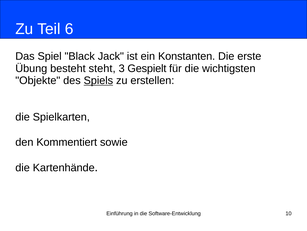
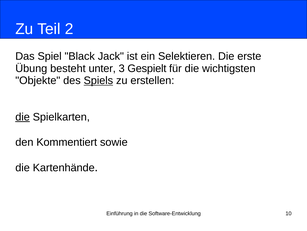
6: 6 -> 2 (69, 29)
Konstanten: Konstanten -> Selektieren (187, 56)
steht: steht -> unter (102, 68)
die underline: none -> present (23, 117)
